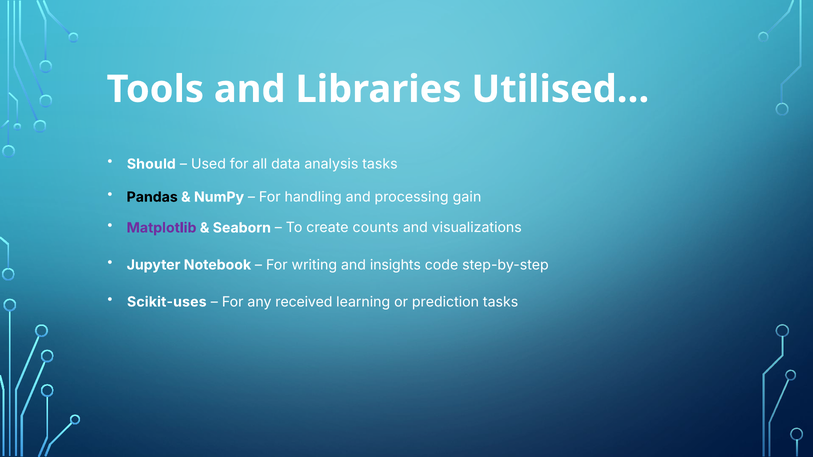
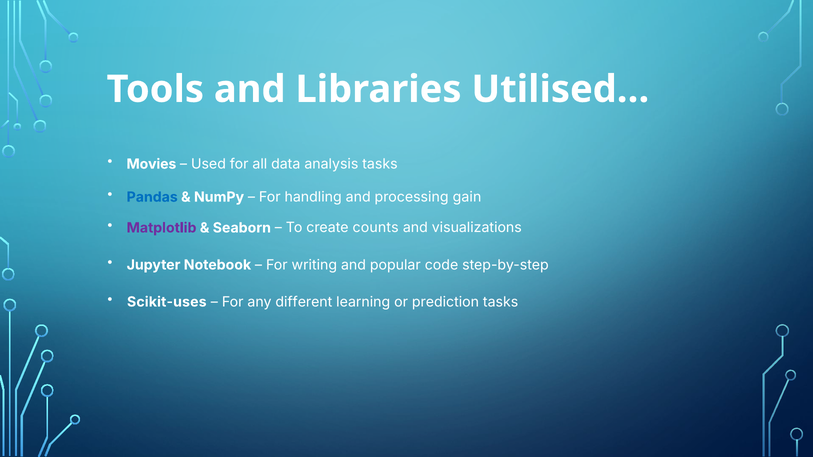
Should: Should -> Movies (151, 164)
Pandas colour: black -> blue (152, 197)
insights: insights -> popular (395, 265)
received: received -> different (304, 302)
